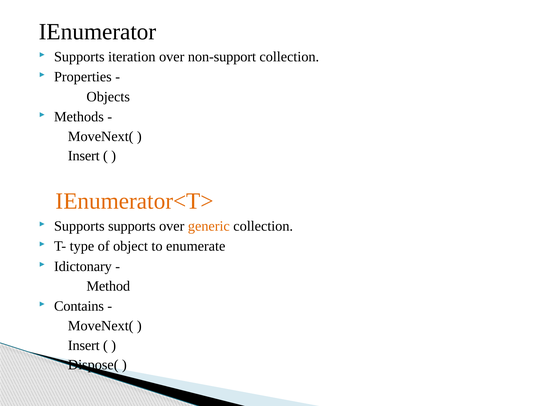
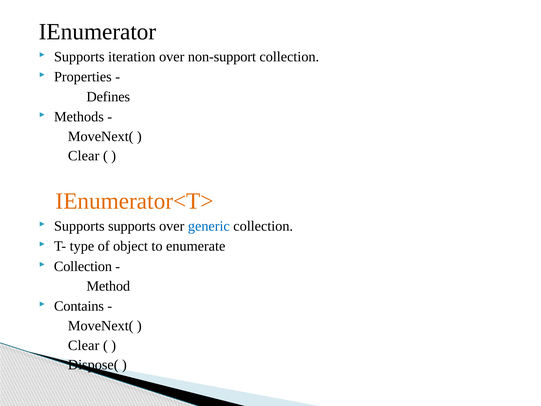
Objects: Objects -> Defines (108, 97)
Insert: Insert -> Clear (84, 156)
generic colour: orange -> blue (209, 226)
Idictonary: Idictonary -> Collection (83, 266)
Insert: Insert -> Clear (84, 345)
